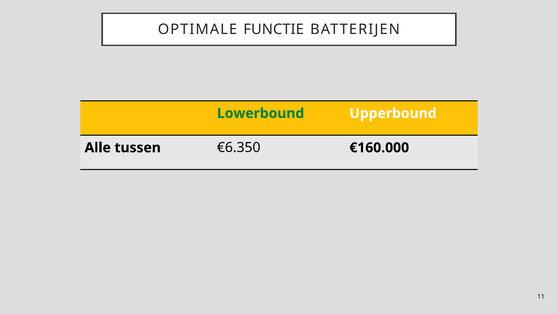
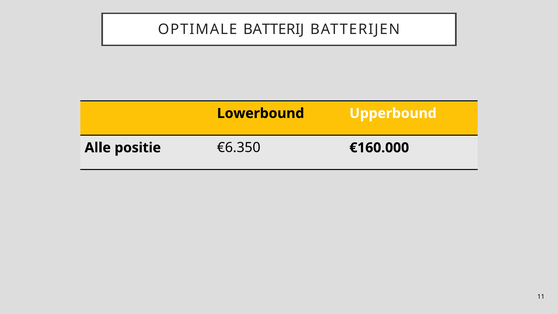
FUNCTIE: FUNCTIE -> BATTERIJ (274, 29)
Lowerbound colour: green -> black (261, 113)
tussen: tussen -> positie (138, 148)
